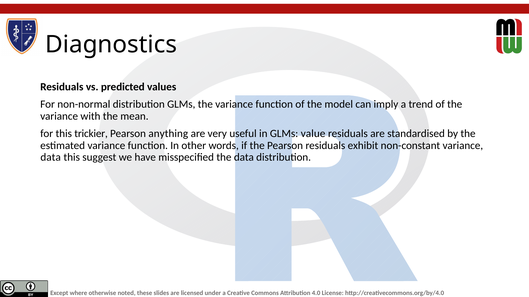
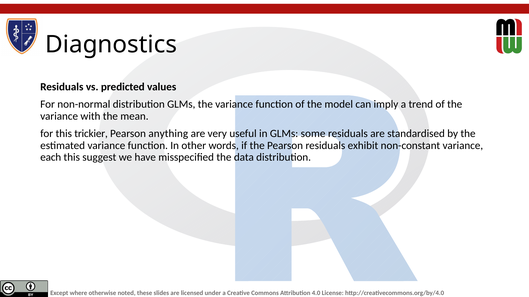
value: value -> some (313, 134)
data: data -> each (51, 158)
